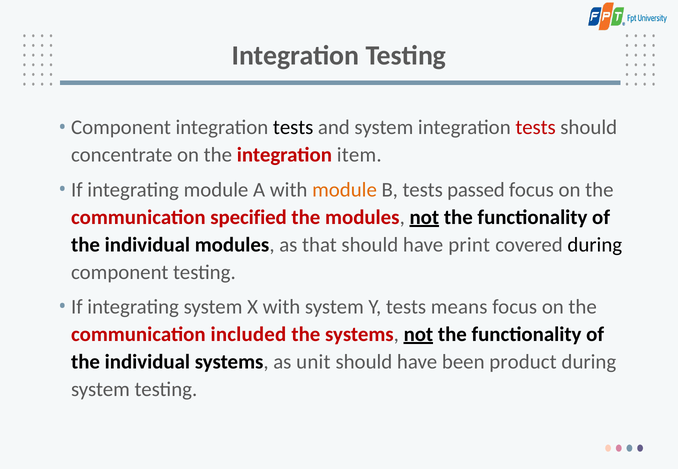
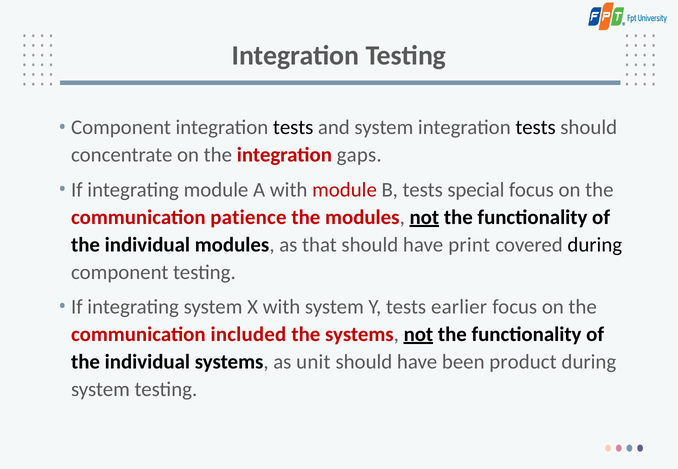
tests colour: red -> black (536, 128)
item: item -> gaps (359, 155)
module colour: orange -> red (345, 190)
passed: passed -> special (476, 190)
specified: specified -> patience (248, 217)
means: means -> earlier (459, 307)
